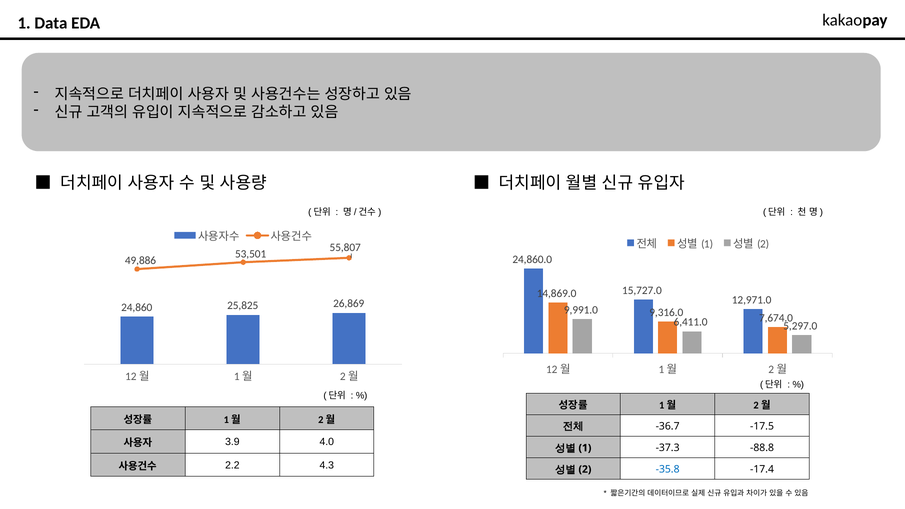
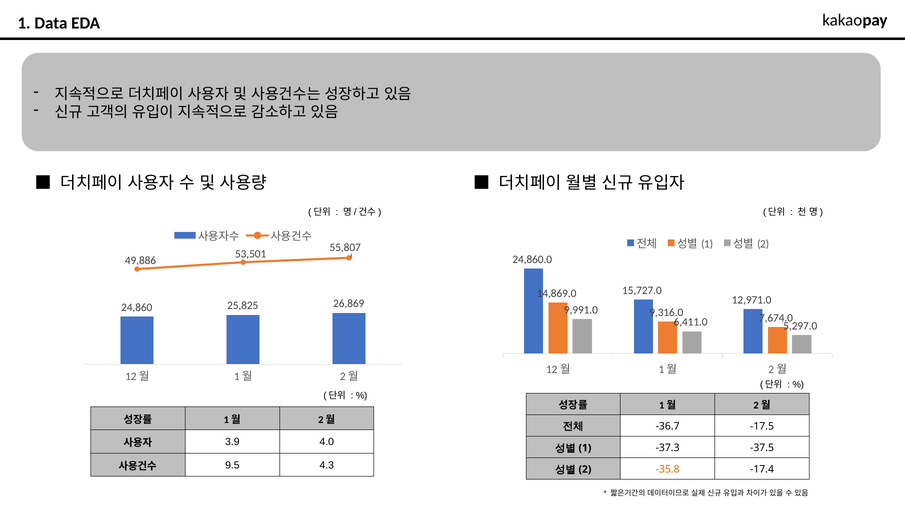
-88.8: -88.8 -> -37.5 (762, 448)
2.2: 2.2 -> 9.5 (232, 465)
-35.8 colour: blue -> orange (668, 469)
